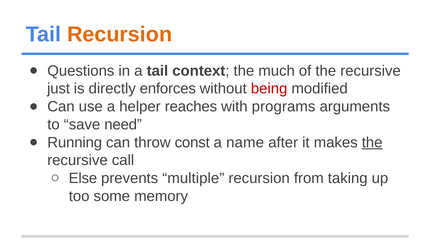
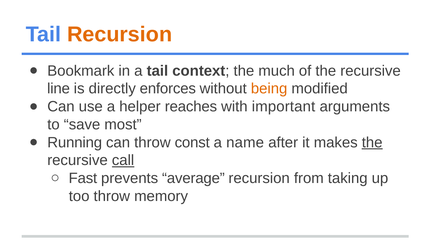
Questions: Questions -> Bookmark (81, 71)
just: just -> line (59, 89)
being colour: red -> orange (269, 89)
programs: programs -> important (284, 107)
need: need -> most (123, 124)
call underline: none -> present (123, 160)
Else: Else -> Fast (83, 178)
multiple: multiple -> average (193, 178)
too some: some -> throw (112, 196)
